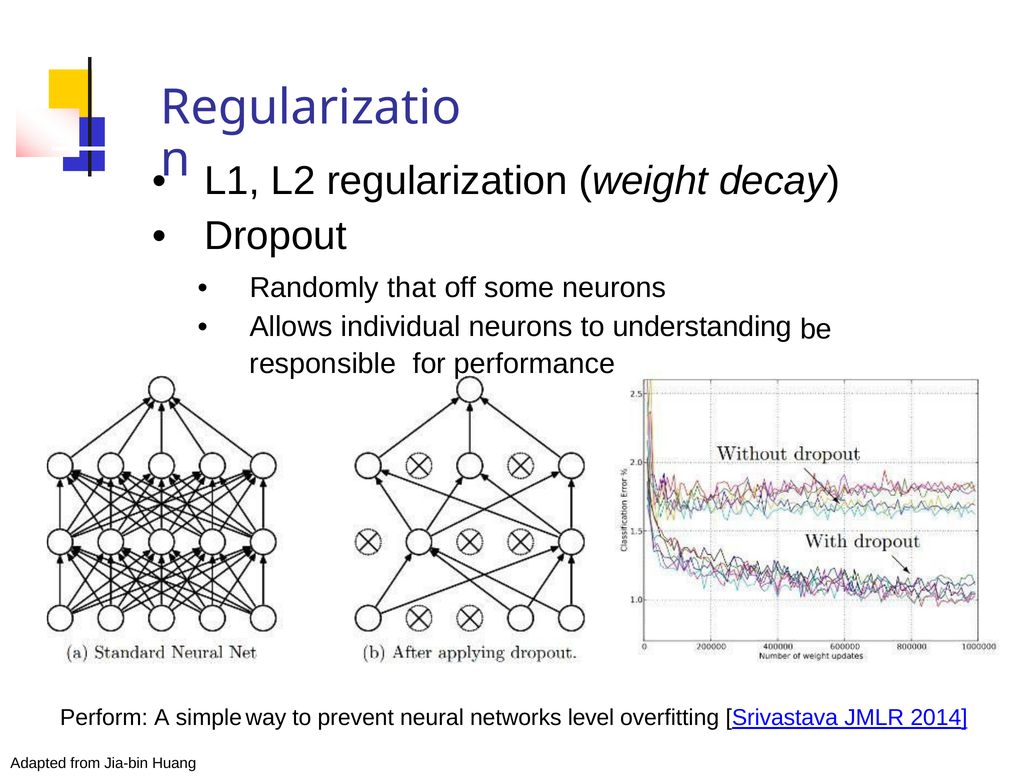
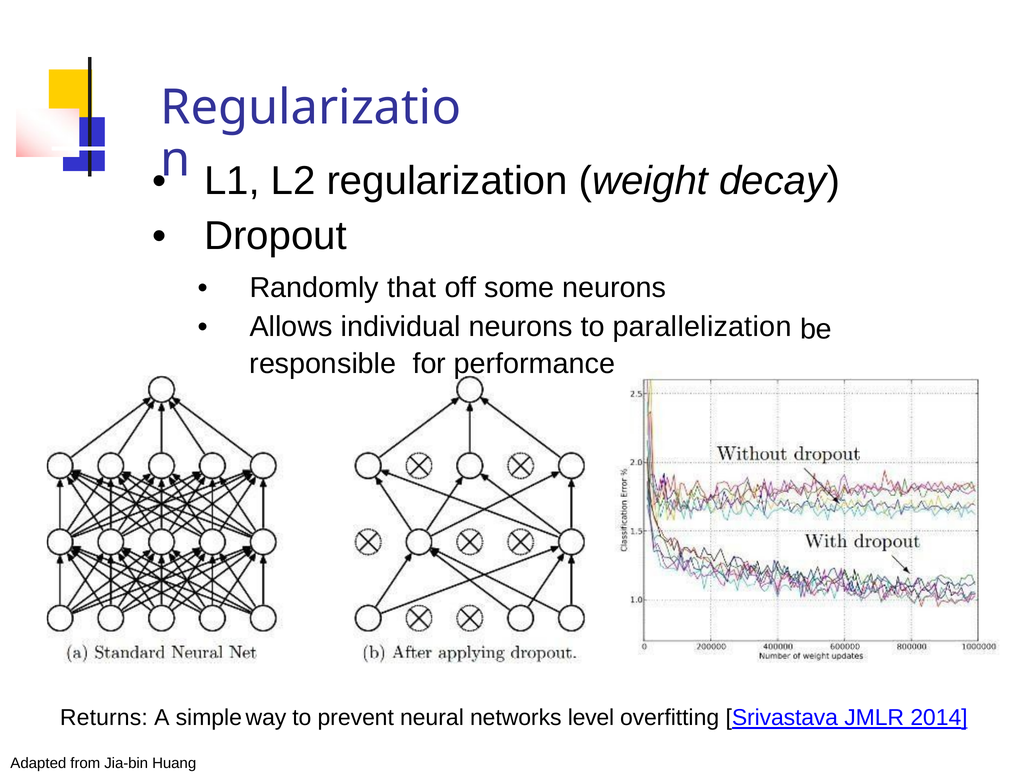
understanding: understanding -> parallelization (702, 327)
Perform: Perform -> Returns (104, 718)
